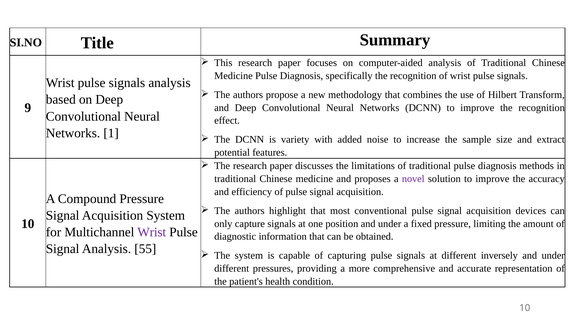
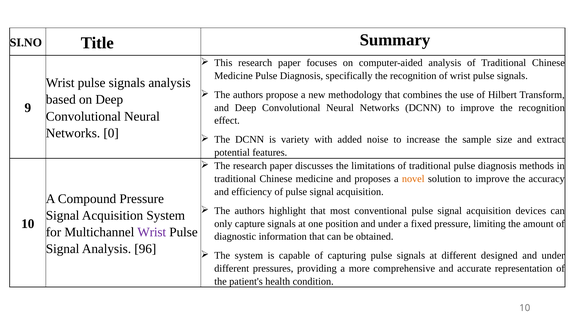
1: 1 -> 0 (111, 133)
novel colour: purple -> orange (413, 179)
55: 55 -> 96 (145, 249)
inversely: inversely -> designed (499, 255)
